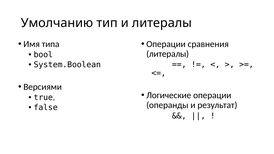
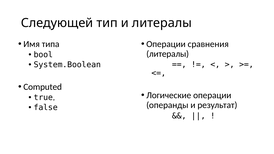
Умолчанию: Умолчанию -> Следующей (57, 23)
Версиями: Версиями -> Computed (43, 87)
